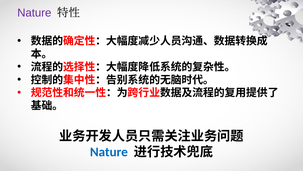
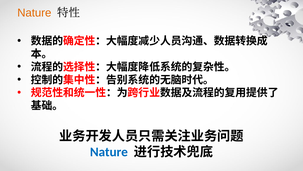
Nature colour: purple -> orange (34, 13)
